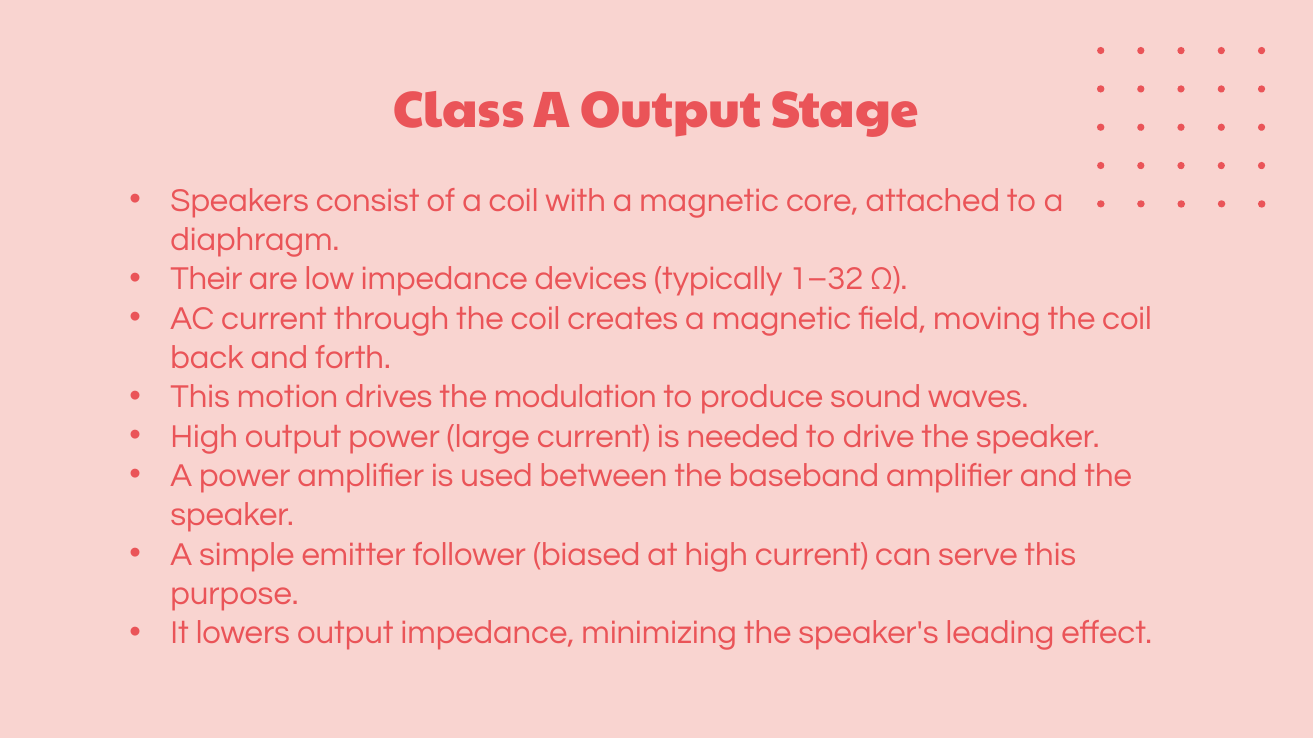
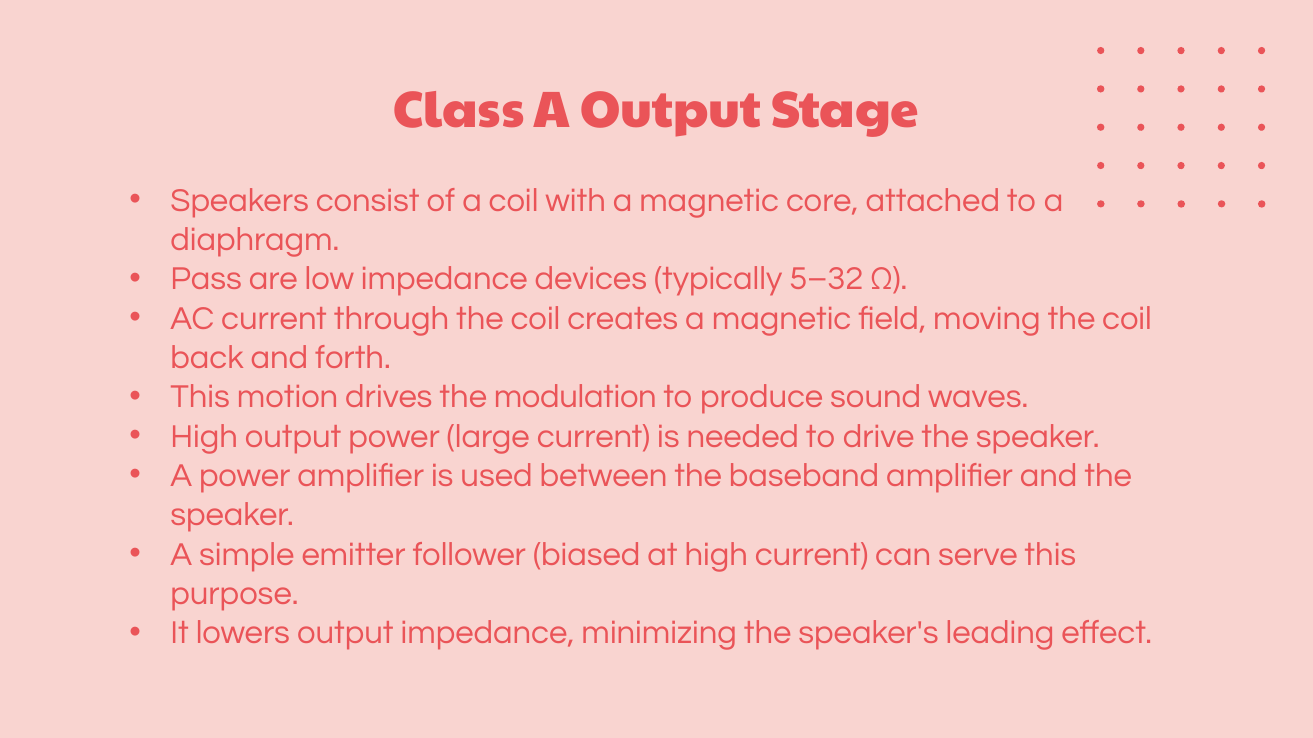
Their: Their -> Pass (206, 279)
1–32: 1–32 -> 5–32 (826, 279)
